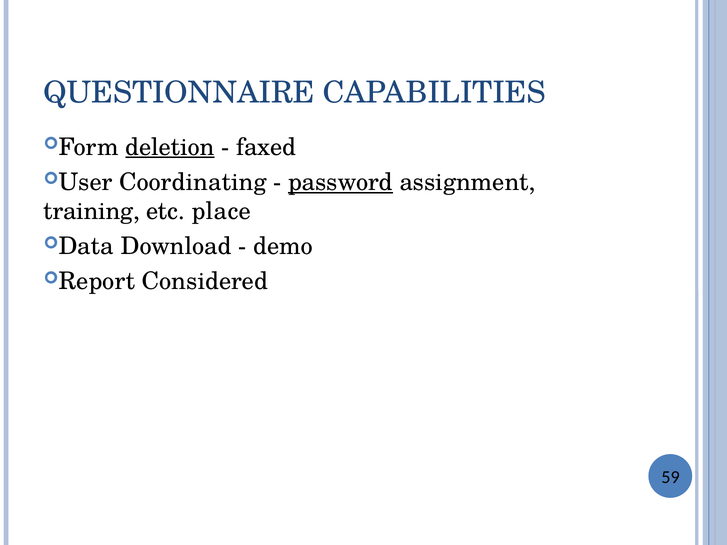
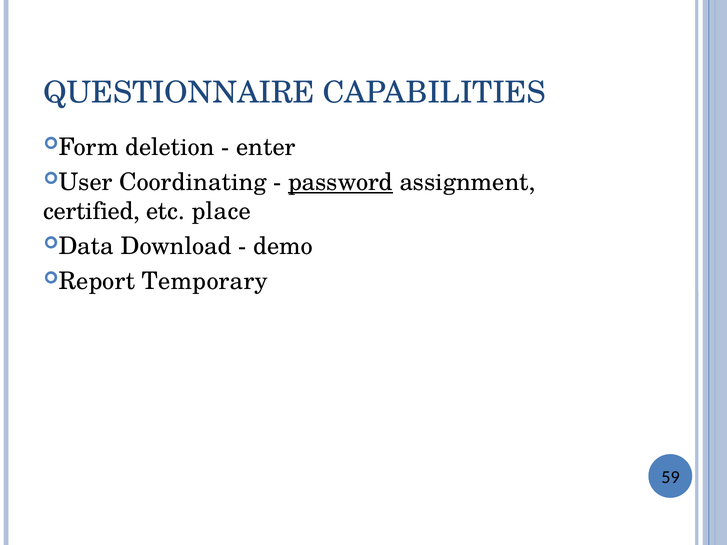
deletion underline: present -> none (170, 147)
faxed: faxed -> enter (266, 147)
training: training -> certified (92, 211)
Considered: Considered -> Temporary (205, 282)
